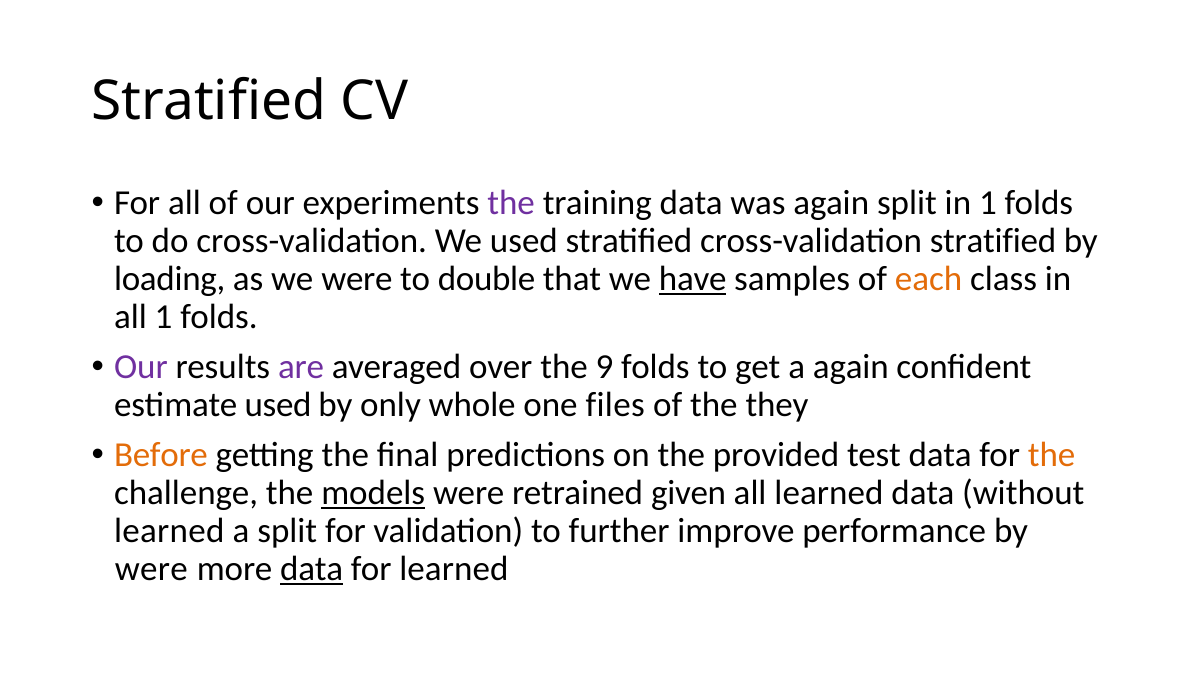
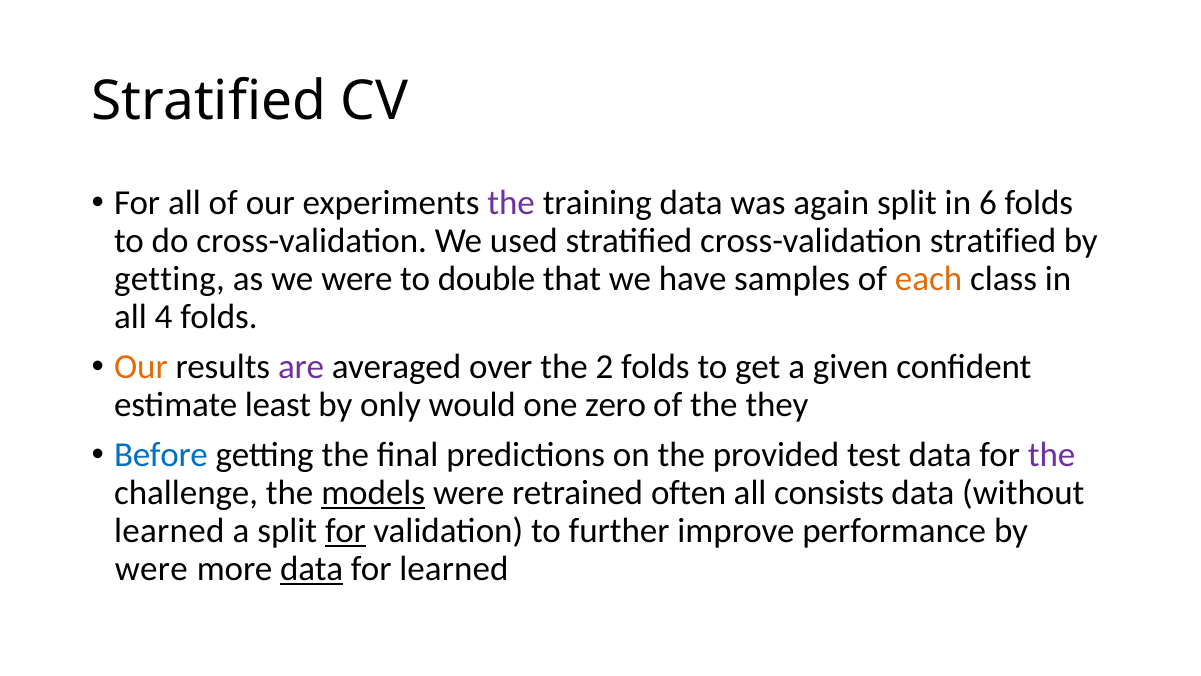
in 1: 1 -> 6 (988, 203)
loading: loading -> getting (169, 279)
have underline: present -> none (693, 279)
all 1: 1 -> 4 (164, 317)
Our colour: purple -> orange (141, 367)
9: 9 -> 2 (605, 367)
a again: again -> given (851, 367)
estimate used: used -> least (278, 405)
whole: whole -> would (472, 405)
files: files -> zero (616, 405)
Before colour: orange -> blue (161, 455)
the colour: orange -> purple (1052, 455)
given: given -> often (689, 493)
all learned: learned -> consists (829, 493)
for underline: none -> present (345, 531)
